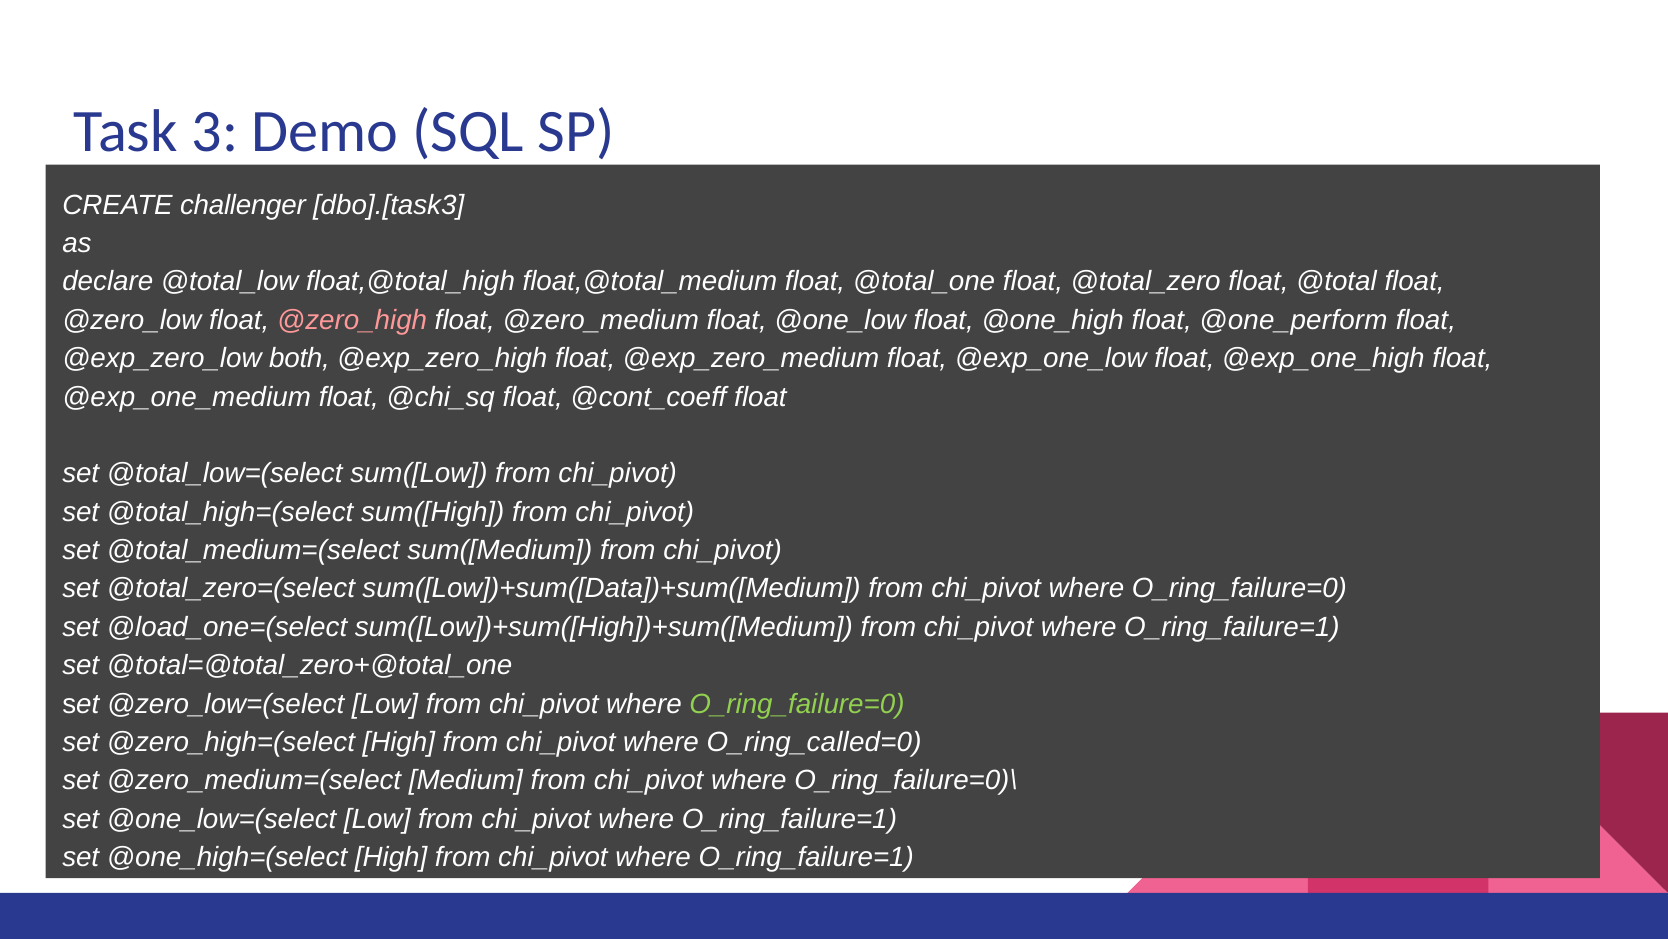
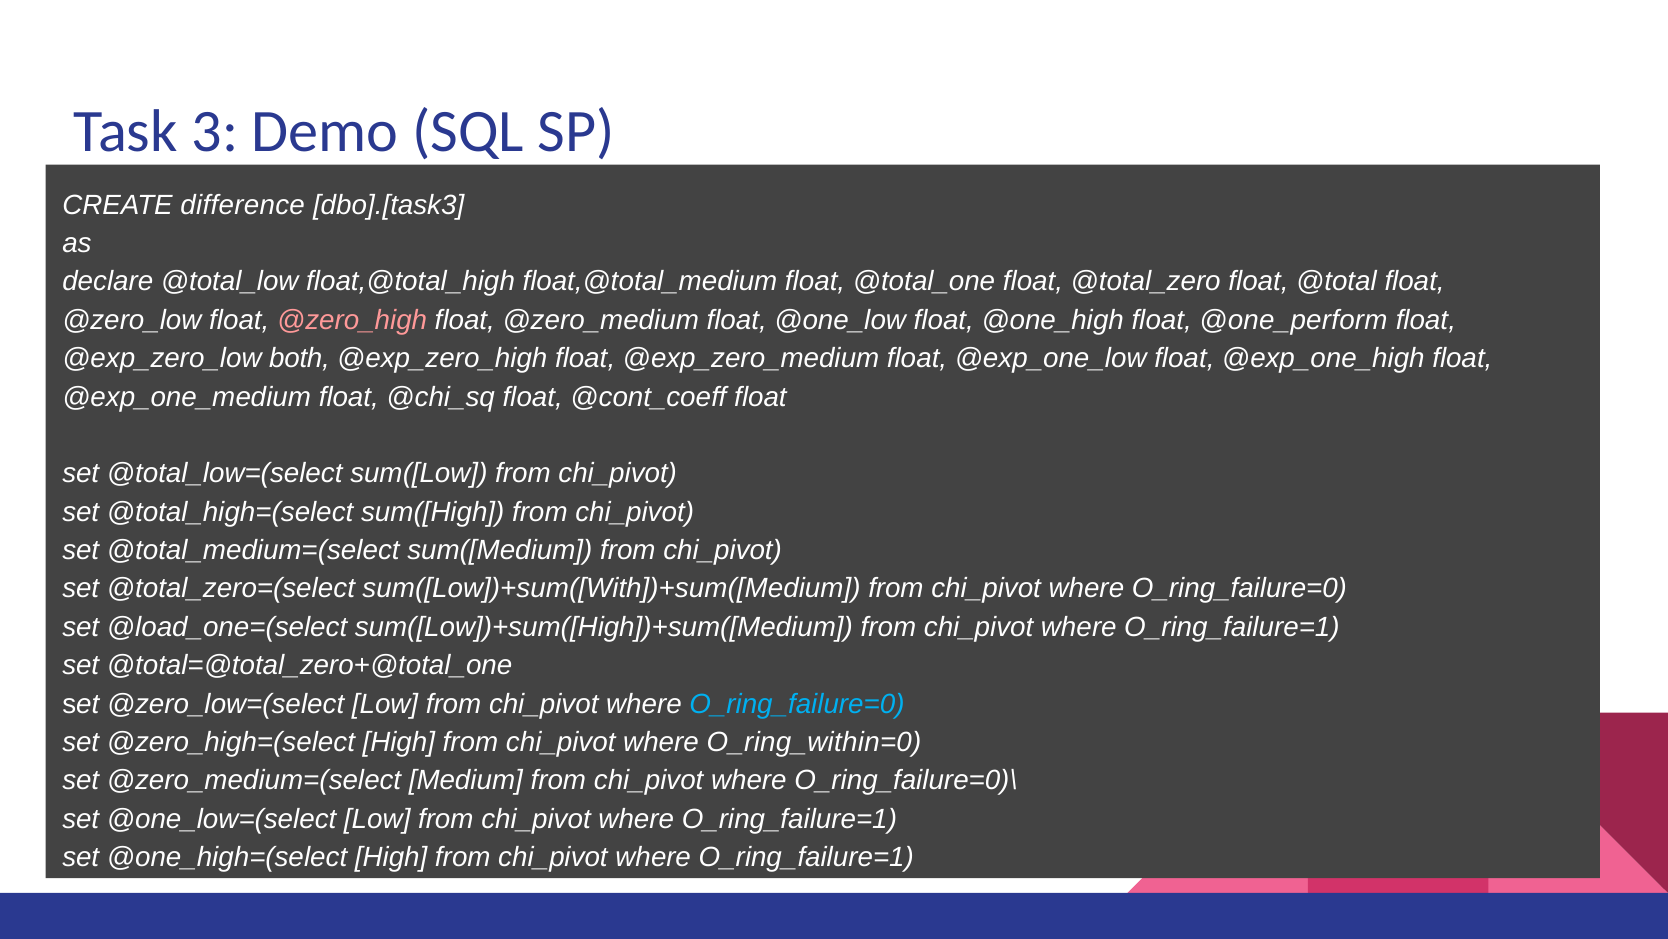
challenger: challenger -> difference (243, 205)
sum([Low])+sum([Data])+sum([Medium: sum([Low])+sum([Data])+sum([Medium -> sum([Low])+sum([With])+sum([Medium (612, 588)
O_ring_failure=0 colour: light green -> light blue (797, 703)
O_ring_called=0: O_ring_called=0 -> O_ring_within=0 (814, 742)
